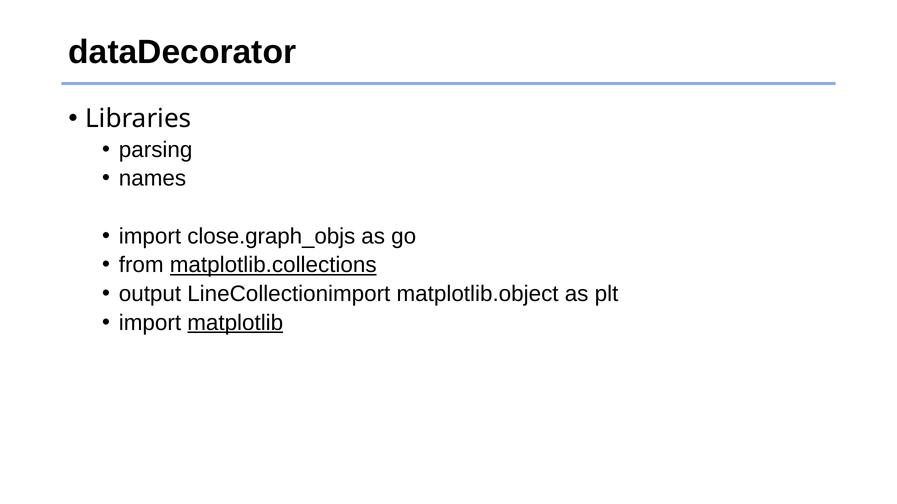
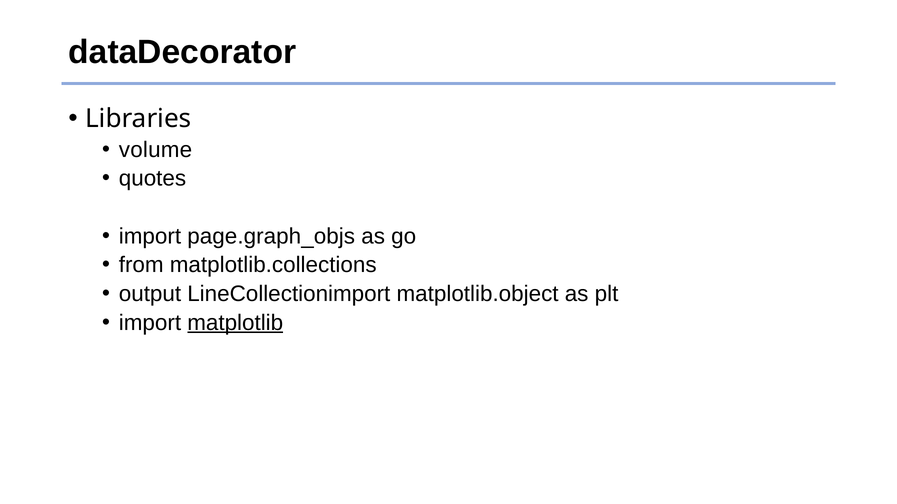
parsing: parsing -> volume (156, 150)
names: names -> quotes (152, 179)
close.graph_objs: close.graph_objs -> page.graph_objs (271, 236)
matplotlib.collections underline: present -> none (273, 265)
